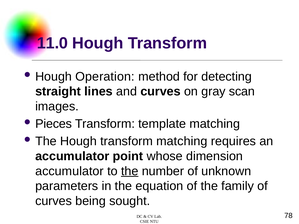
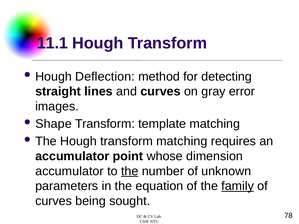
11.0: 11.0 -> 11.1 (52, 43)
Operation: Operation -> Deflection (105, 77)
scan: scan -> error (242, 92)
Pieces: Pieces -> Shape (54, 124)
family underline: none -> present (238, 186)
